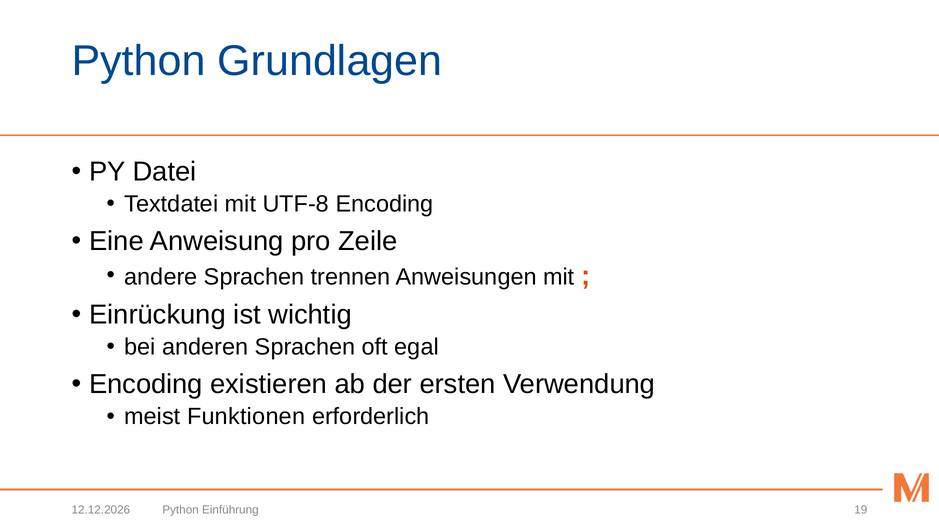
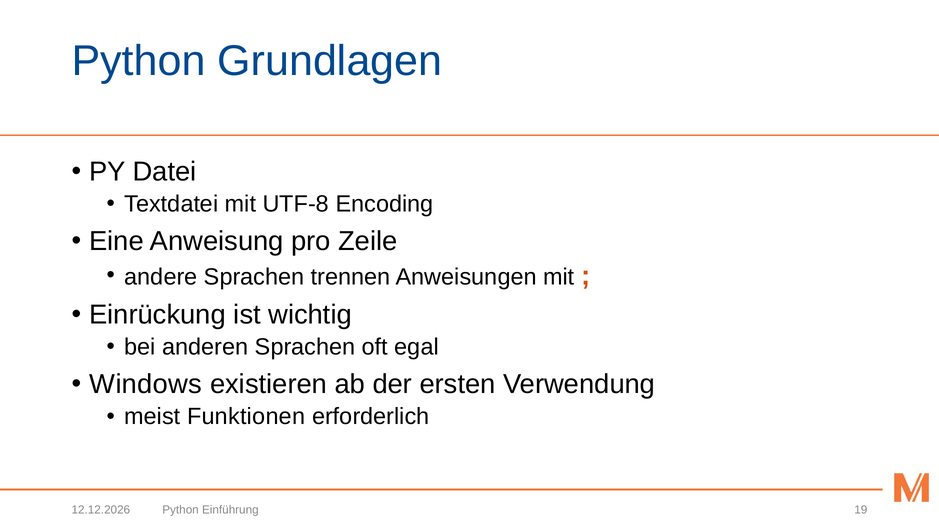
Encoding: Encoding -> Windows (146, 384)
